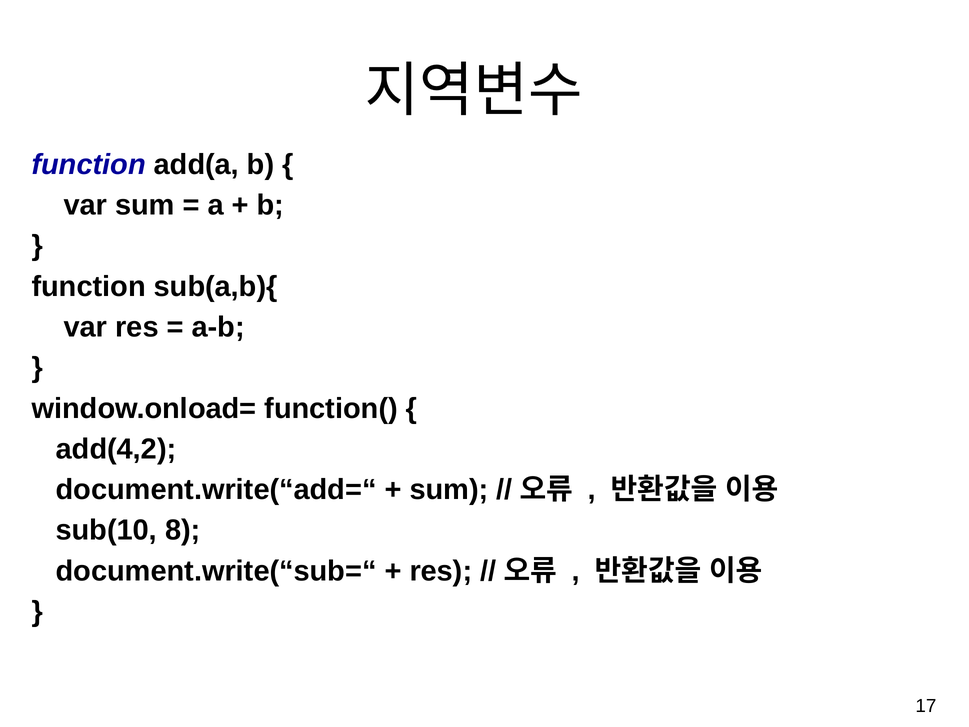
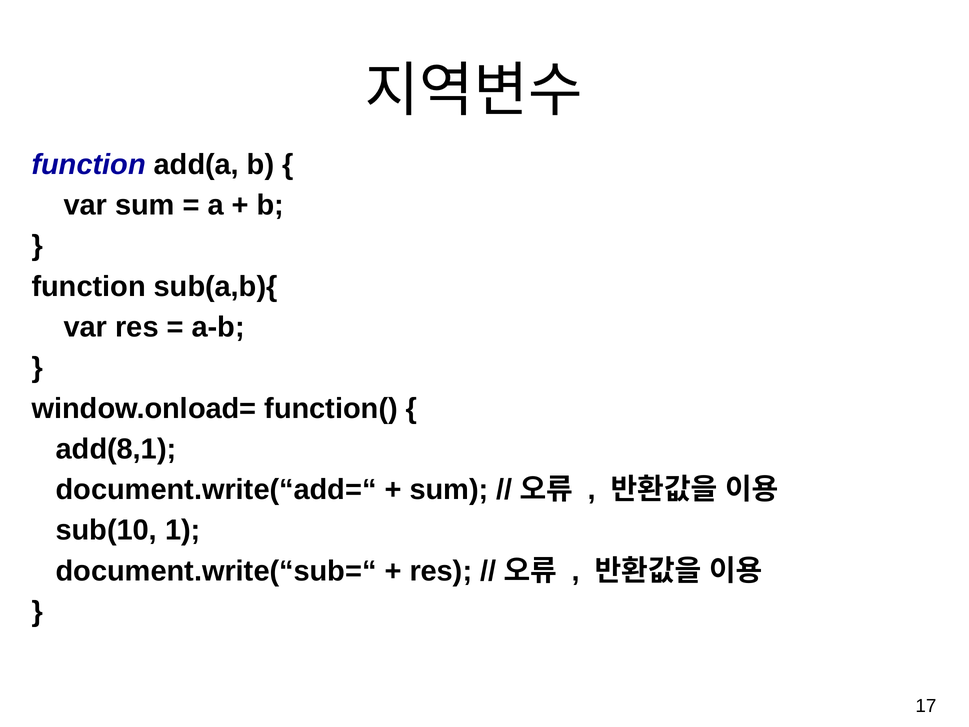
add(4,2: add(4,2 -> add(8,1 (116, 449)
8: 8 -> 1 (183, 530)
